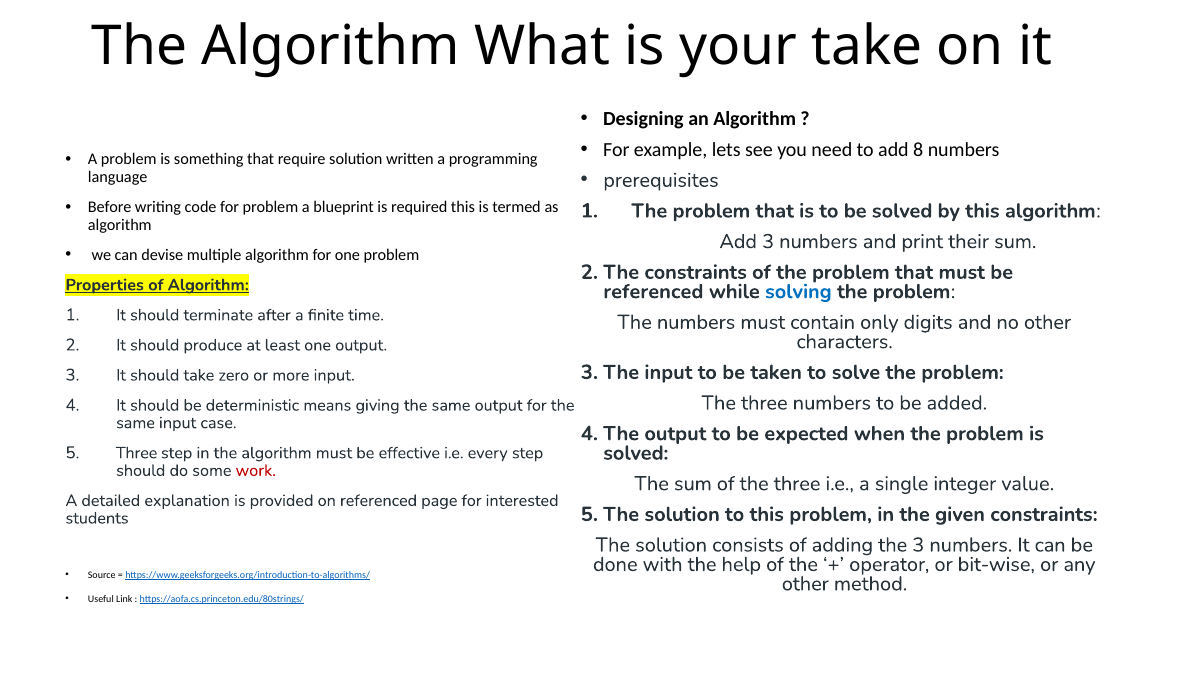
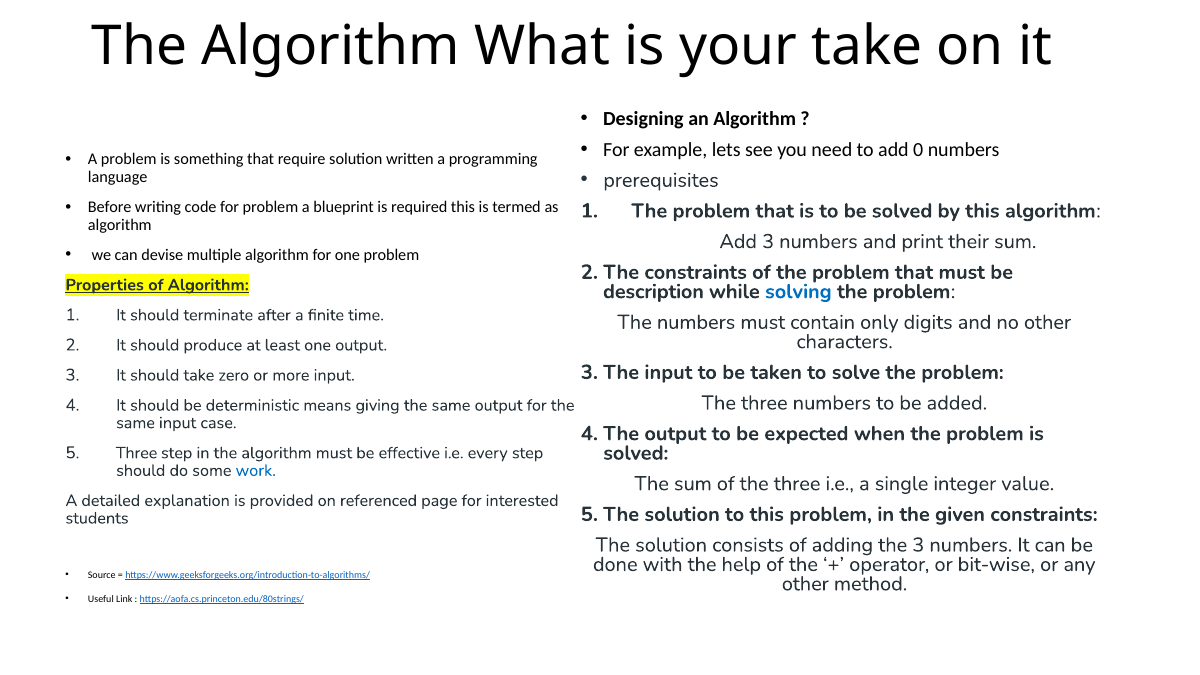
8: 8 -> 0 (918, 150)
referenced: referenced -> description (653, 292)
work colour: red -> blue (256, 470)
